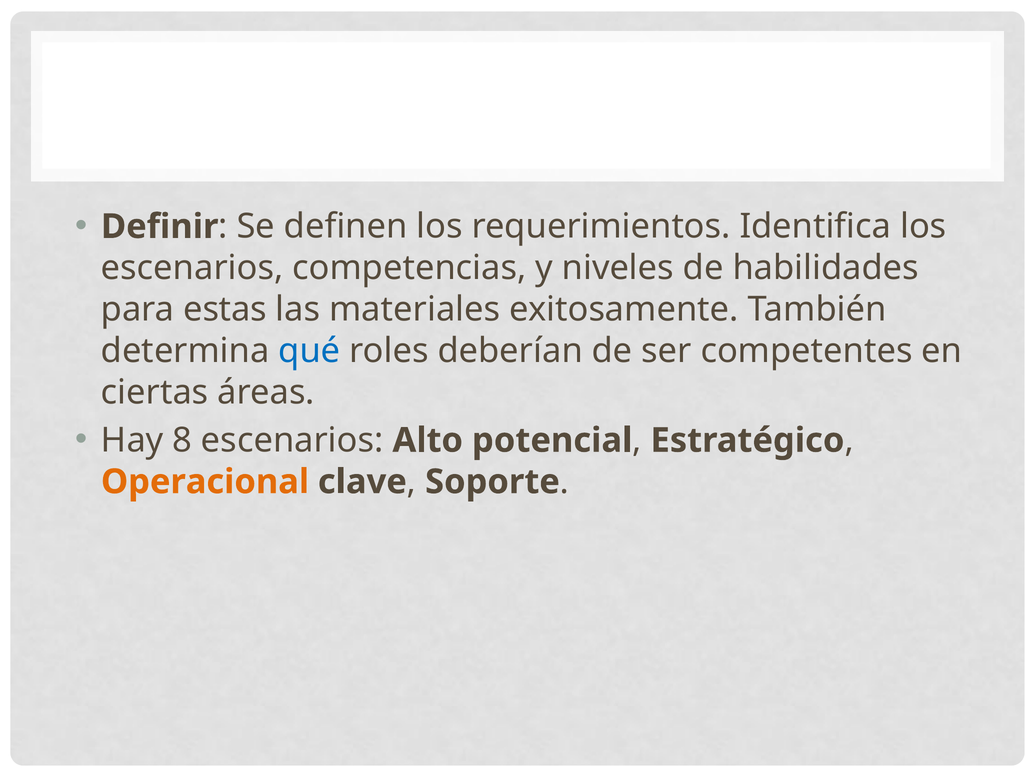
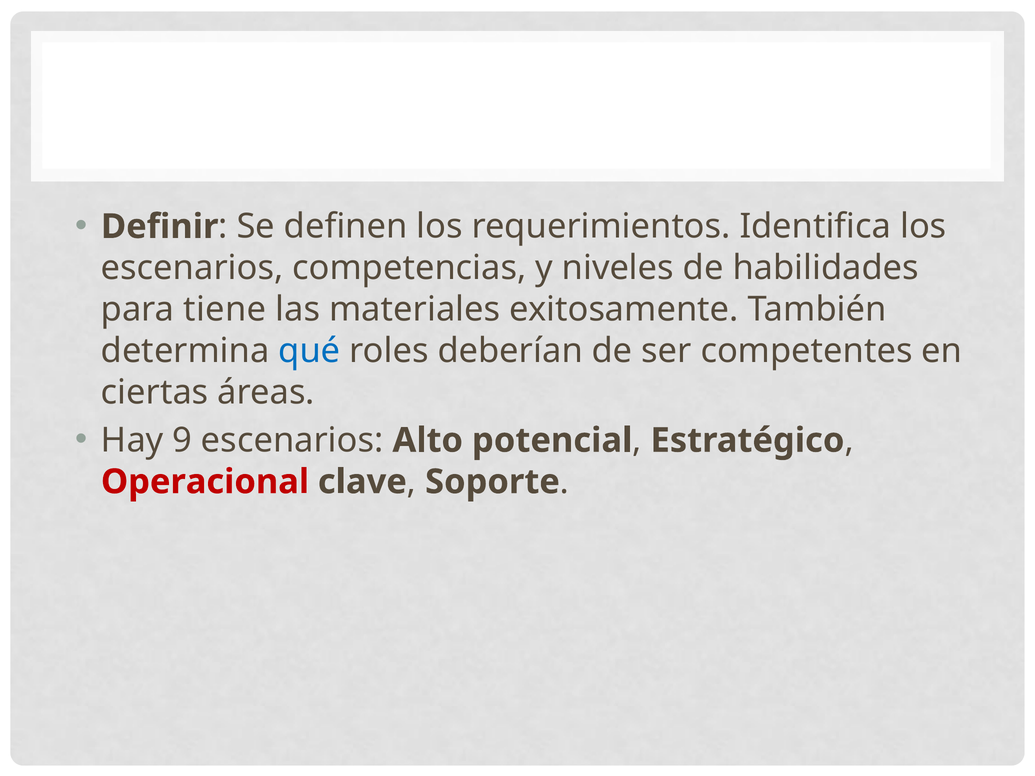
estas: estas -> tiene (225, 309)
8: 8 -> 9 (182, 441)
Operacional colour: orange -> red (205, 482)
